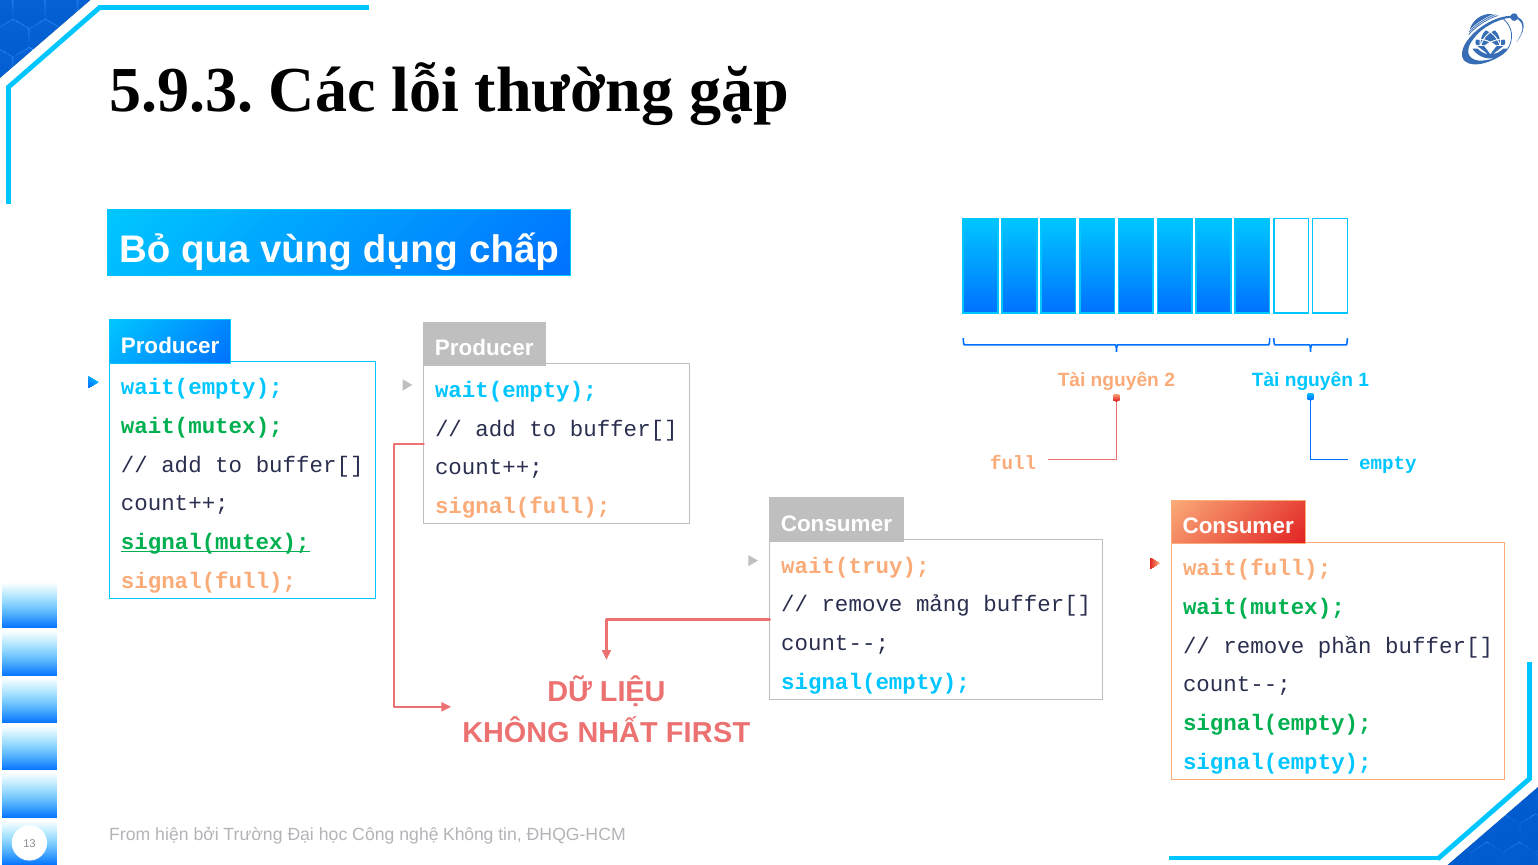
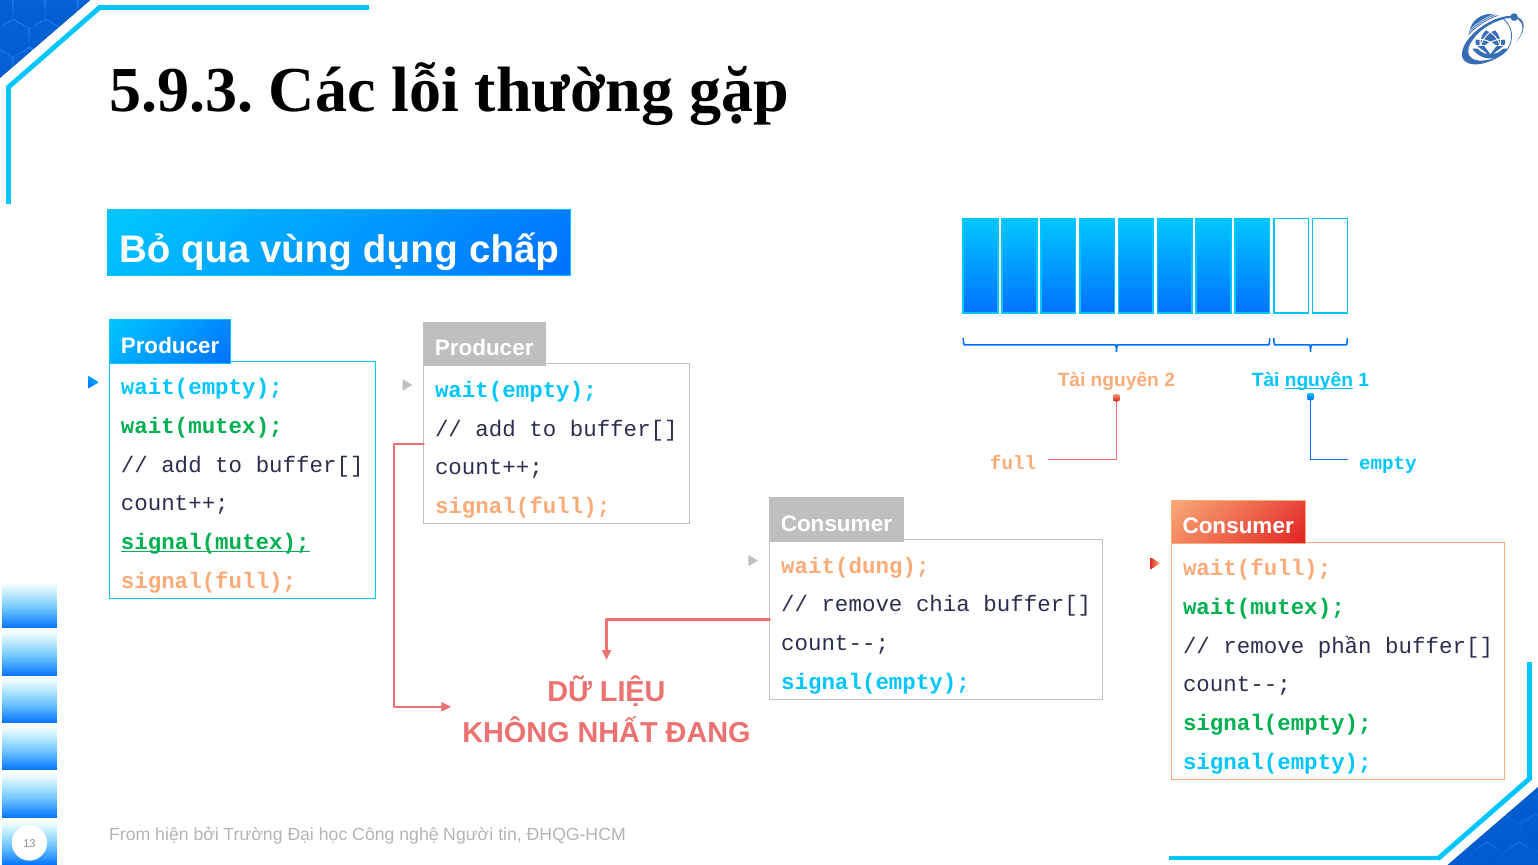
nguyên underline: none -> present (1319, 380)
wait(truy: wait(truy -> wait(dung (855, 566)
mảng: mảng -> chia (943, 604)
FIRST: FIRST -> ĐANG (708, 733)
nghệ Không: Không -> Người (468, 835)
